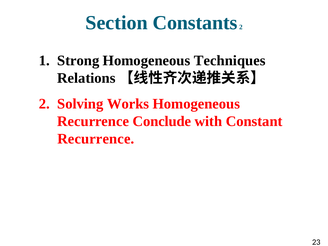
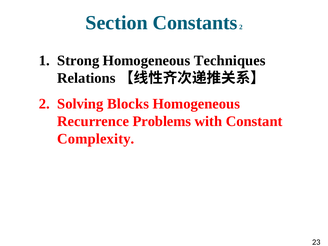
Works: Works -> Blocks (128, 104)
Conclude: Conclude -> Problems (162, 121)
Recurrence: Recurrence -> Complexity (96, 139)
